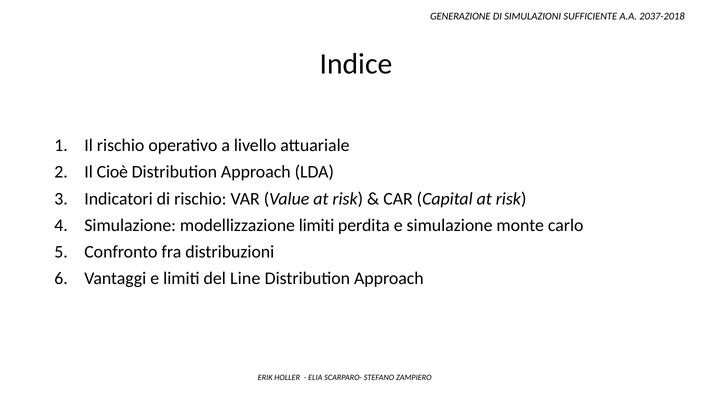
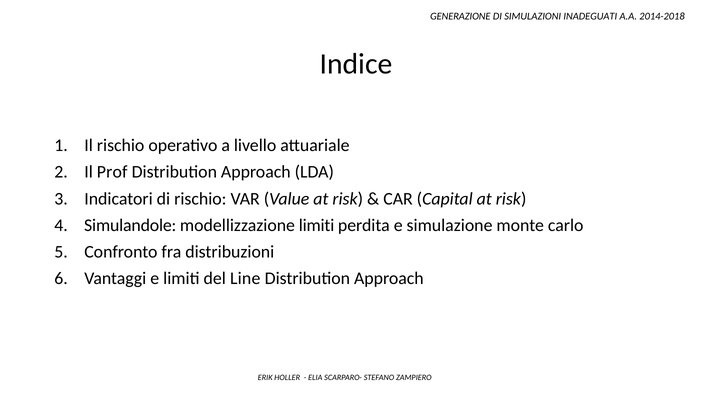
SUFFICIENTE: SUFFICIENTE -> INADEGUATI (590, 16)
2037-2018: 2037-2018 -> 2014-2018 (662, 16)
Cioè: Cioè -> Prof (112, 172)
Simulazione: Simulazione -> Simulandole (130, 226)
